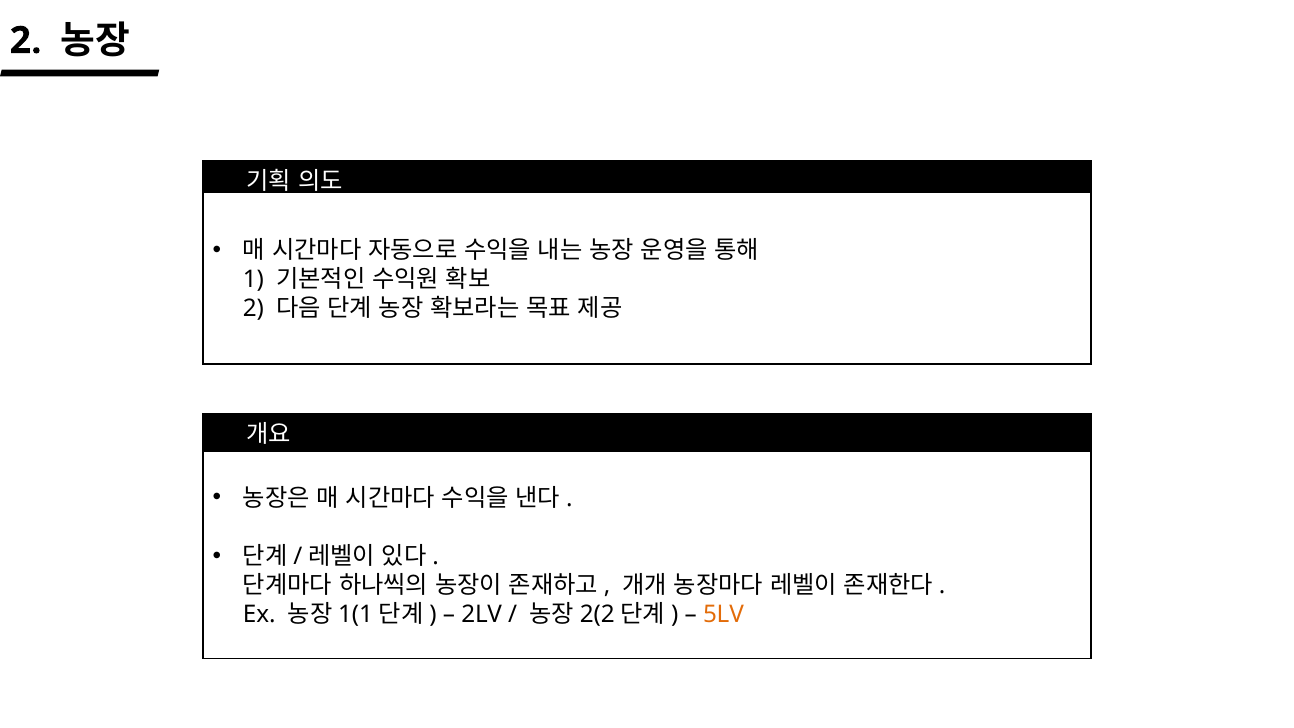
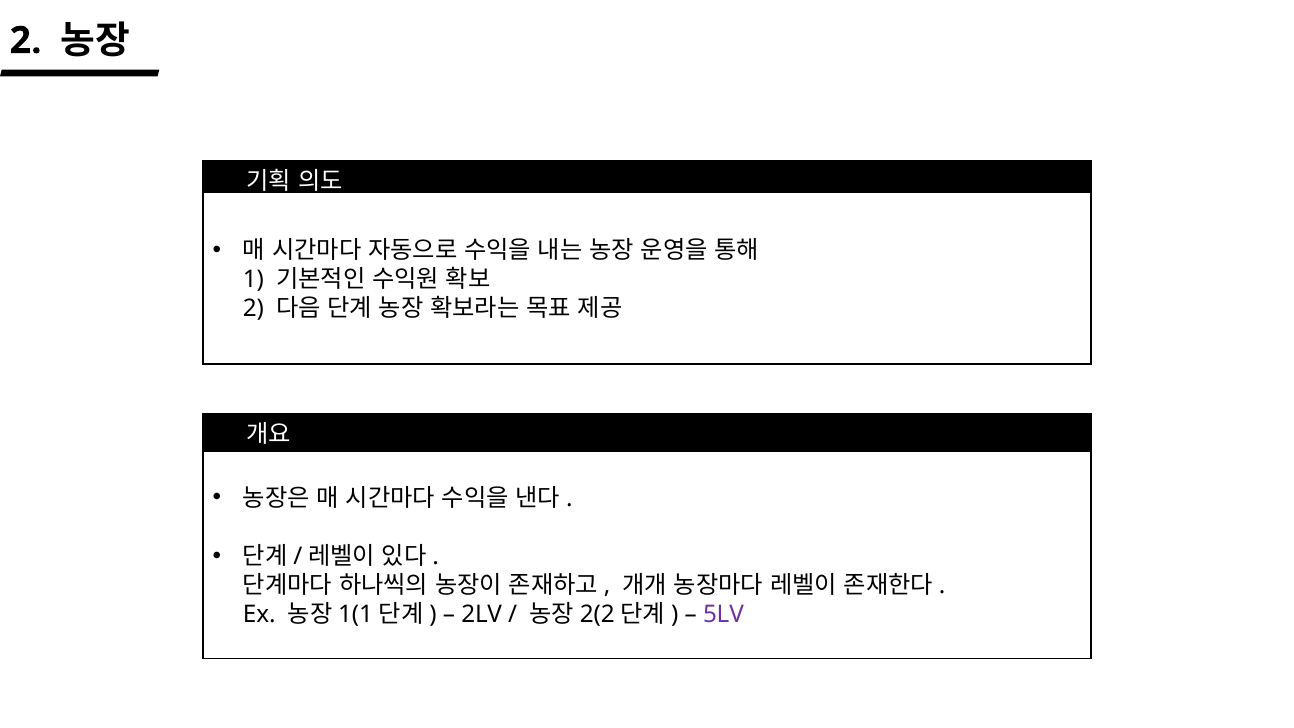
5LV colour: orange -> purple (723, 615)
